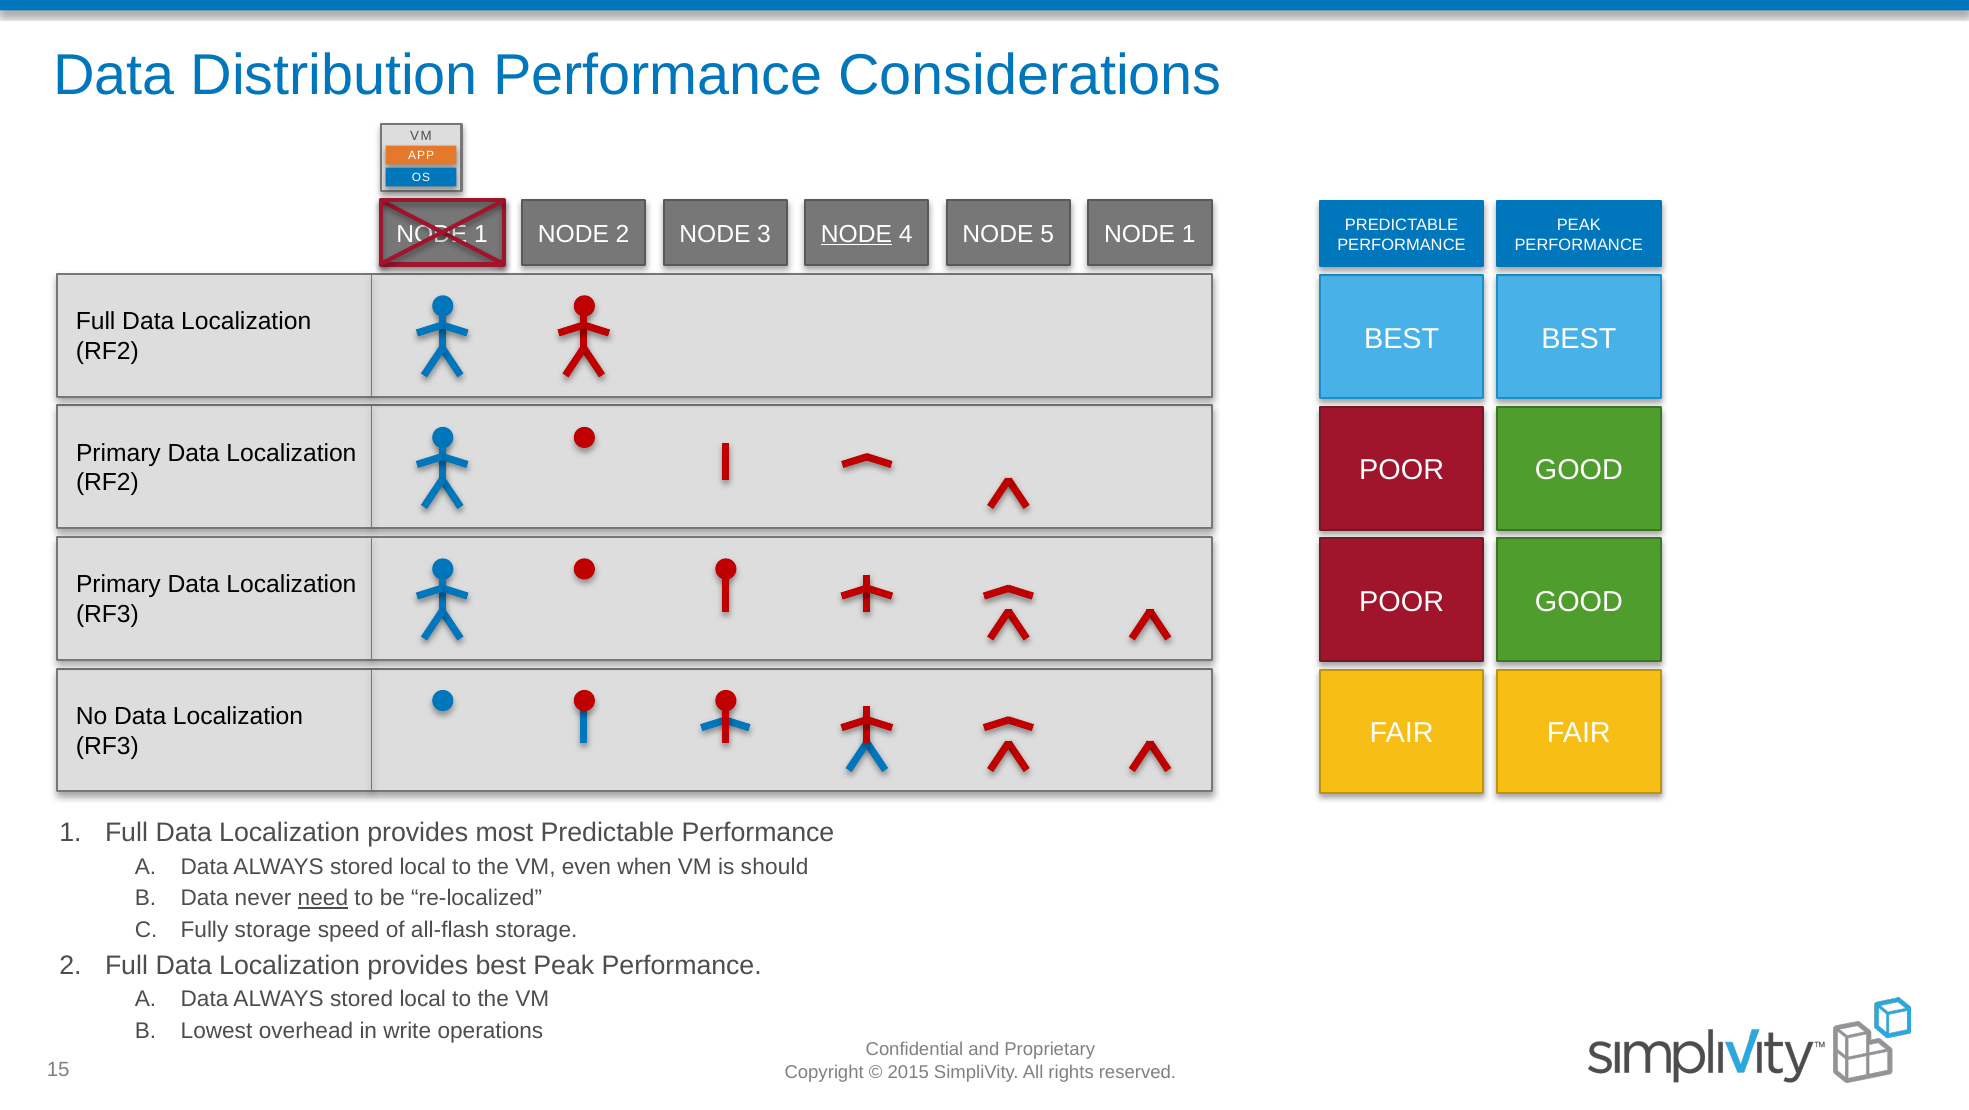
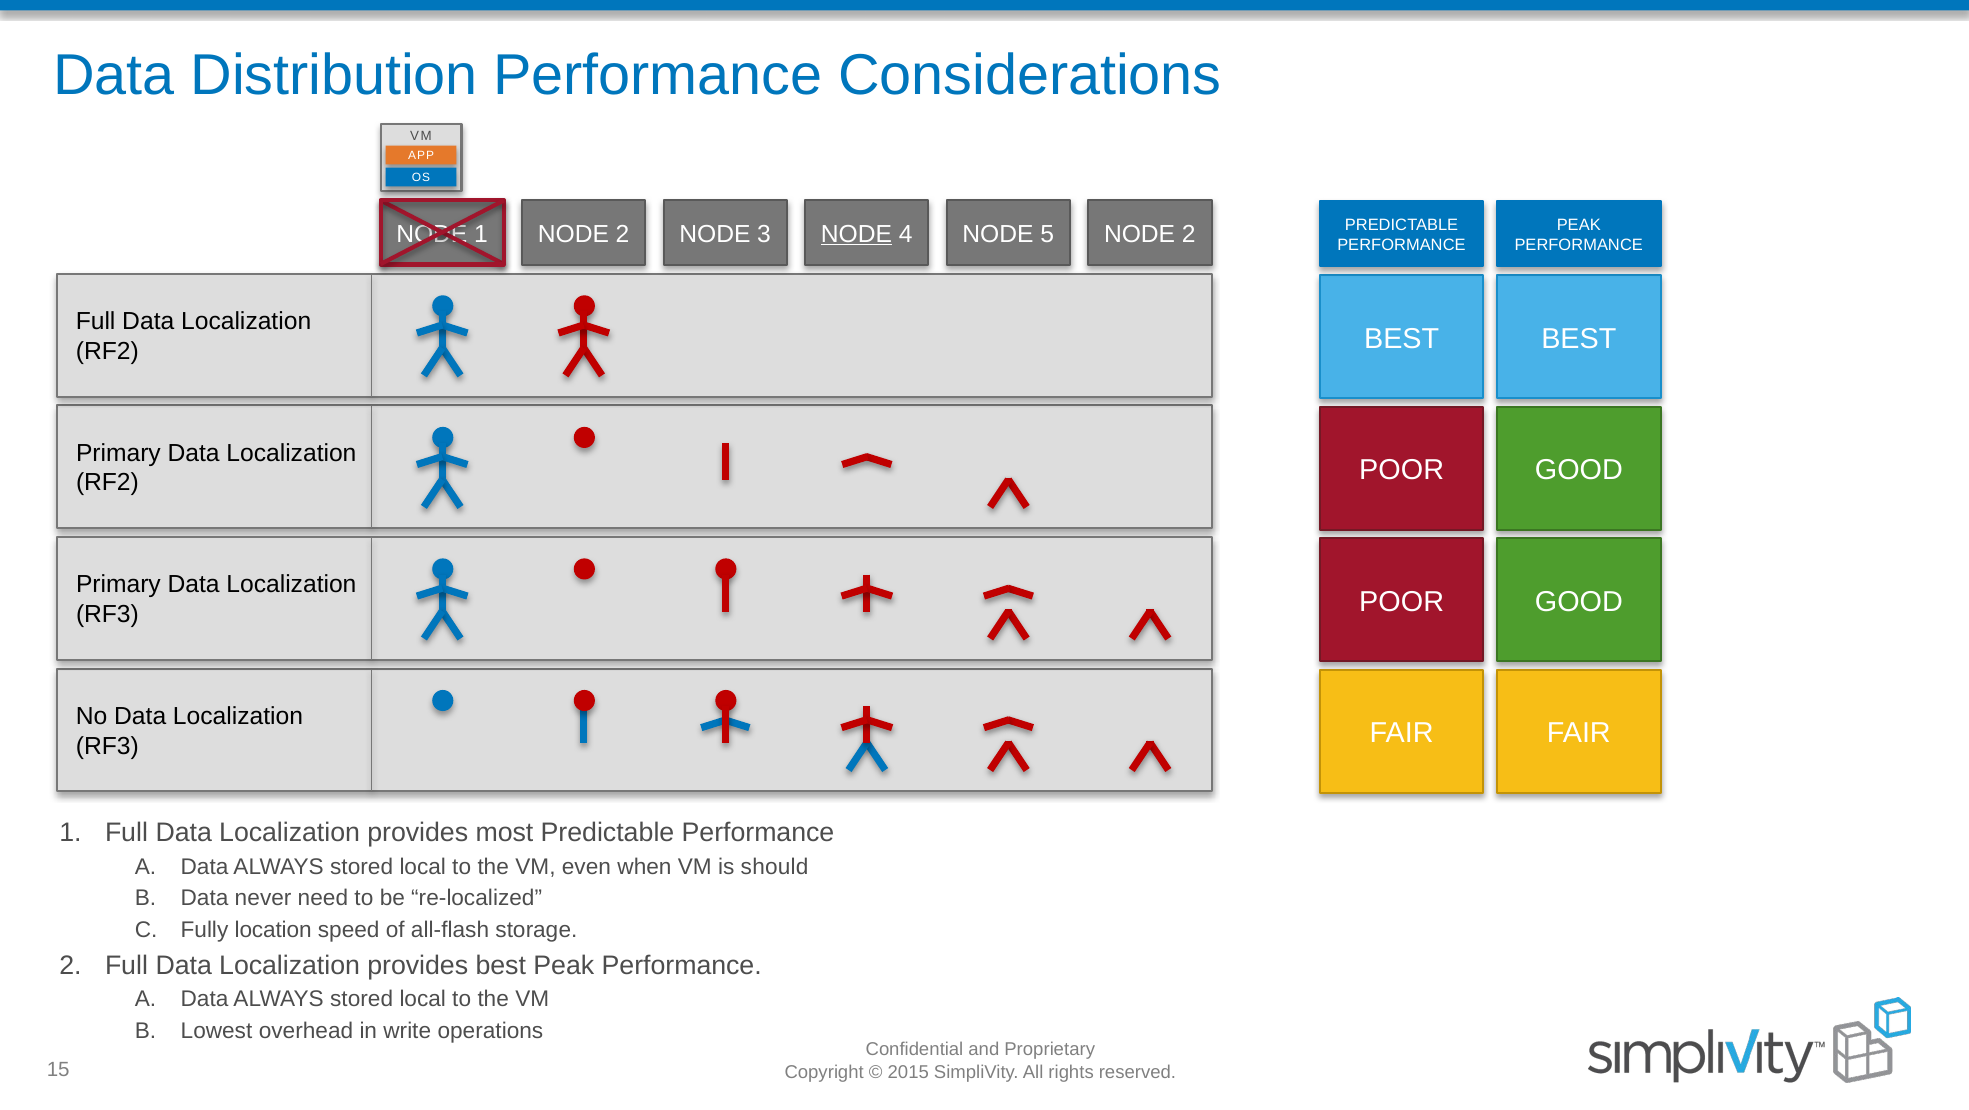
5 NODE 1: 1 -> 2 (1189, 234)
need underline: present -> none (323, 899)
Fully storage: storage -> location (273, 930)
